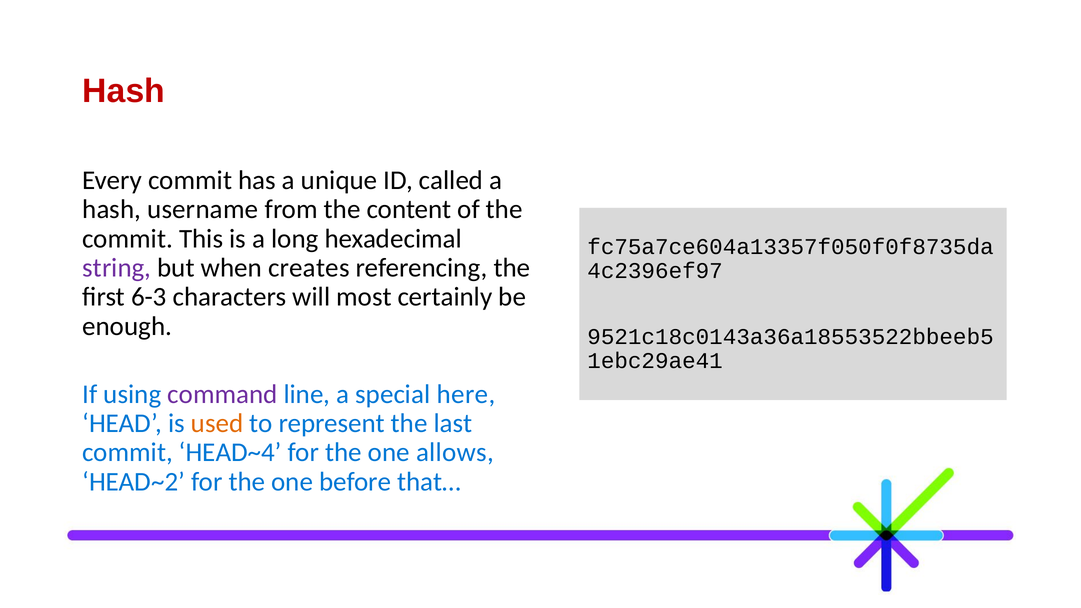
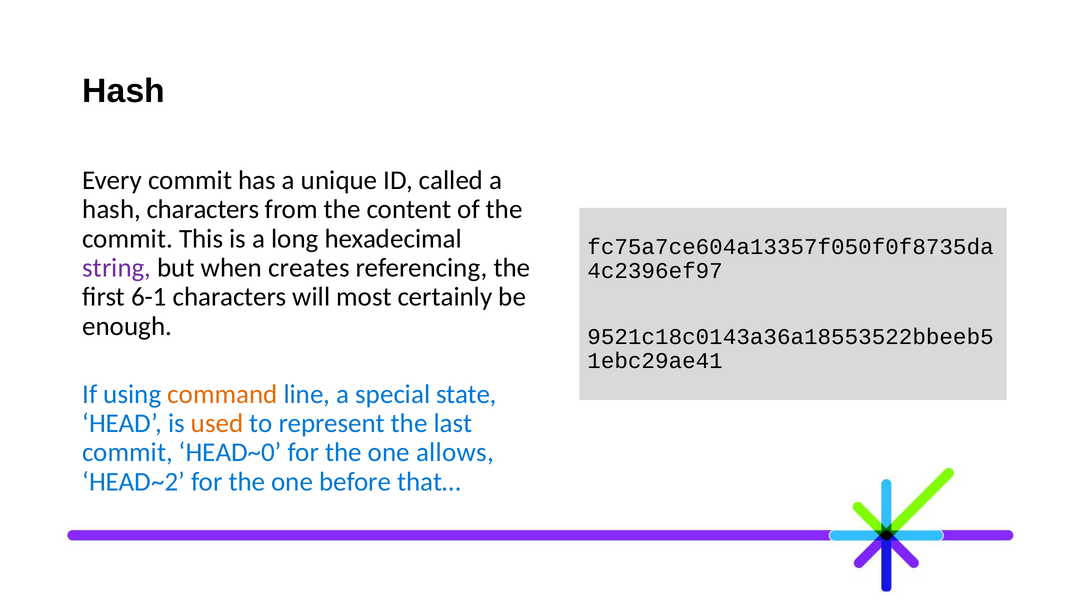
Hash colour: red -> black (124, 91)
hash username: username -> characters (203, 210)
6-3: 6-3 -> 6-1 (149, 297)
command colour: purple -> orange (222, 394)
here: here -> state (466, 394)
HEAD~4: HEAD~4 -> HEAD~0 (230, 453)
